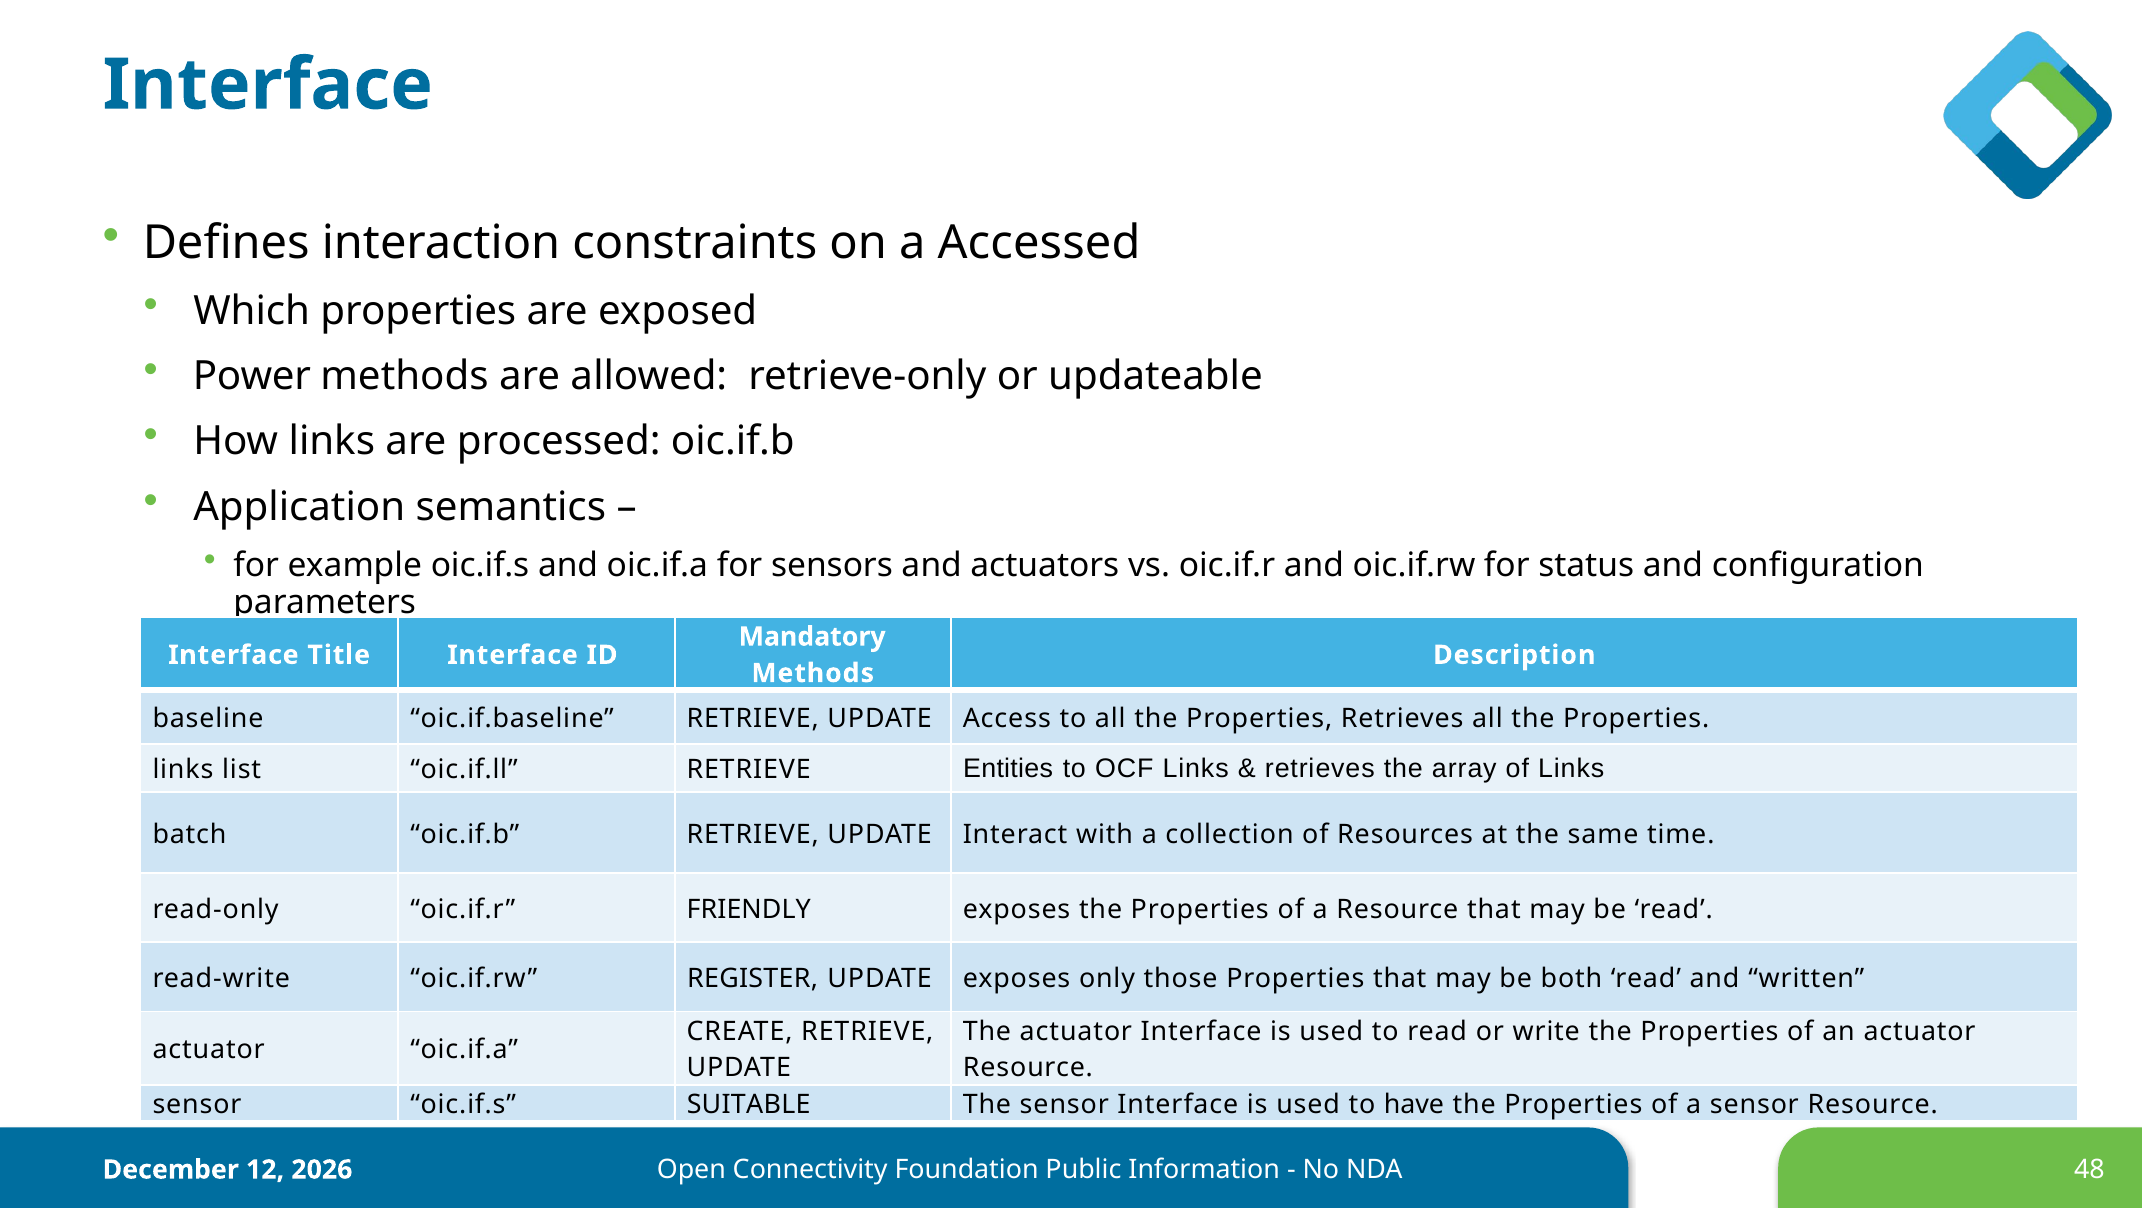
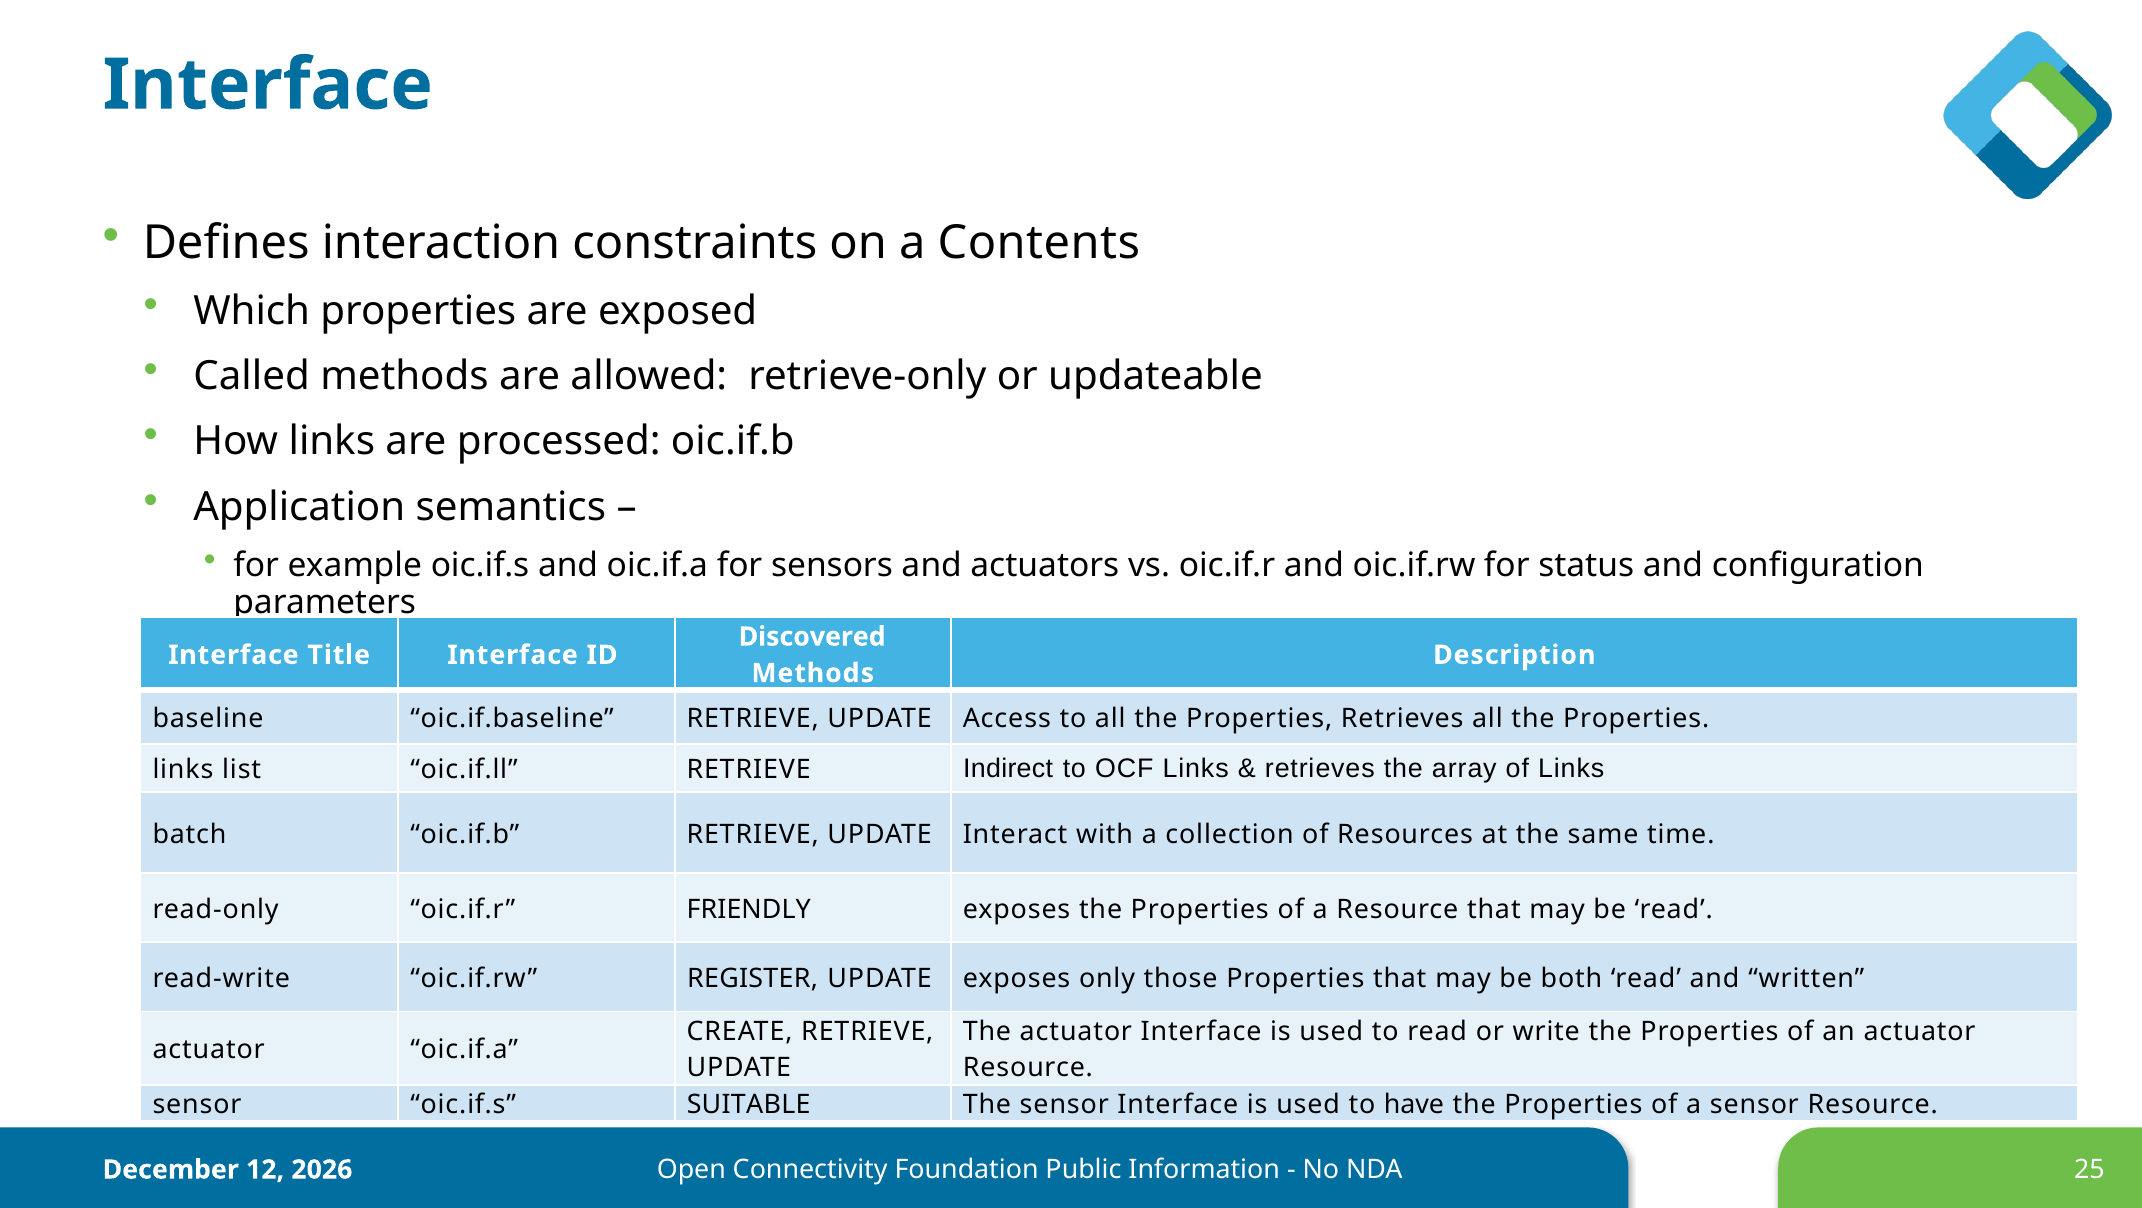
Accessed: Accessed -> Contents (1039, 243)
Power: Power -> Called (252, 376)
Mandatory: Mandatory -> Discovered (812, 637)
Entities: Entities -> Indirect (1008, 769)
48: 48 -> 25 (2089, 1170)
